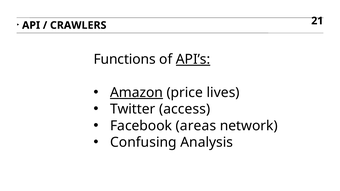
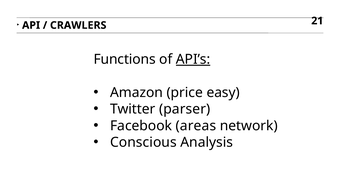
Amazon underline: present -> none (137, 93)
lives: lives -> easy (223, 93)
access: access -> parser (185, 109)
Confusing: Confusing -> Conscious (143, 142)
